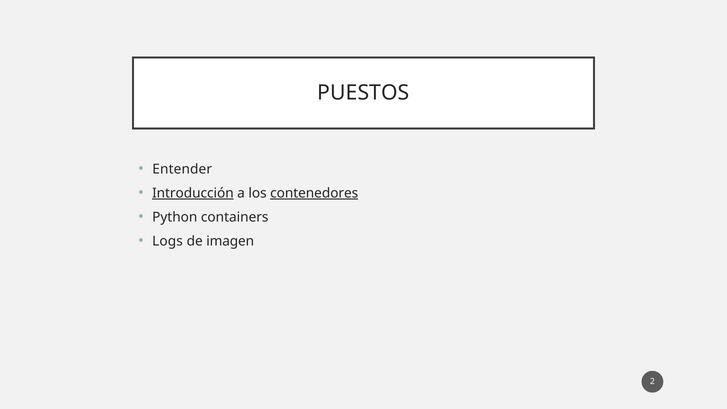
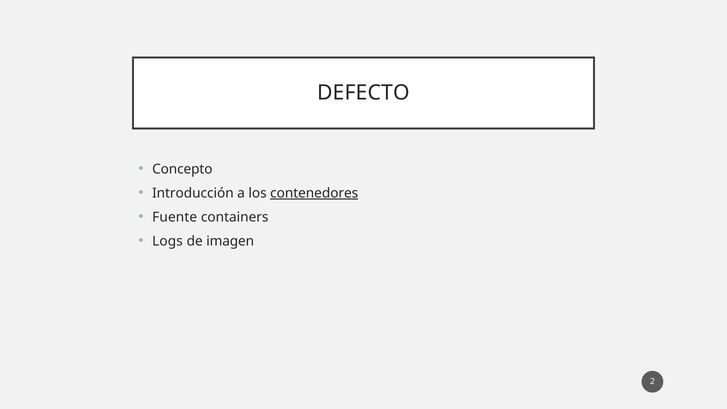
PUESTOS: PUESTOS -> DEFECTO (363, 93)
Entender: Entender -> Concepto (182, 169)
Introducción underline: present -> none (193, 193)
Python: Python -> Fuente (175, 217)
